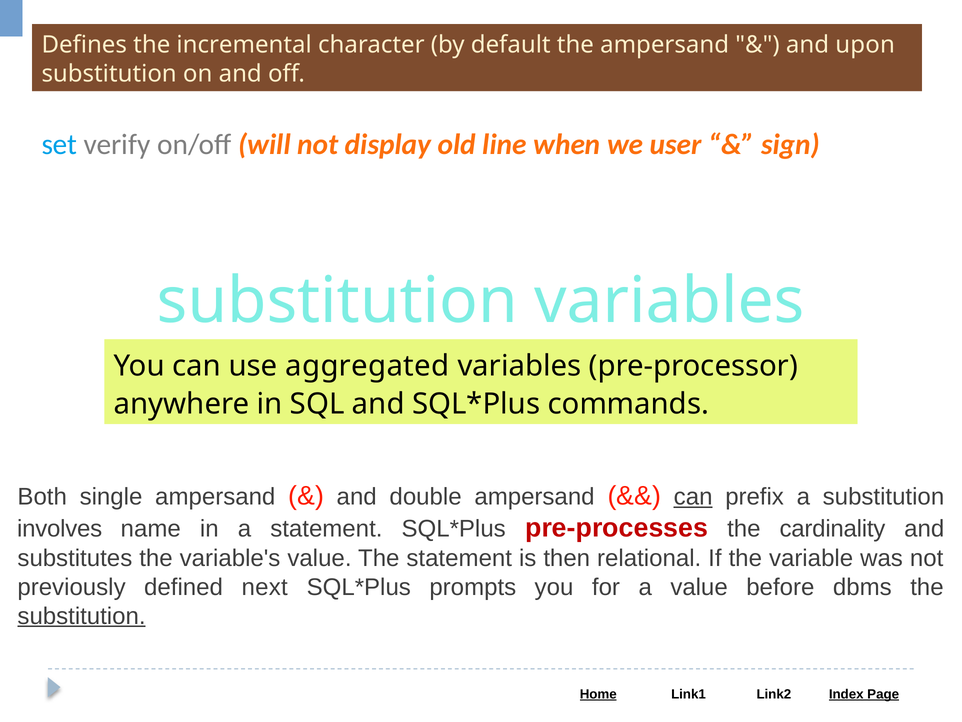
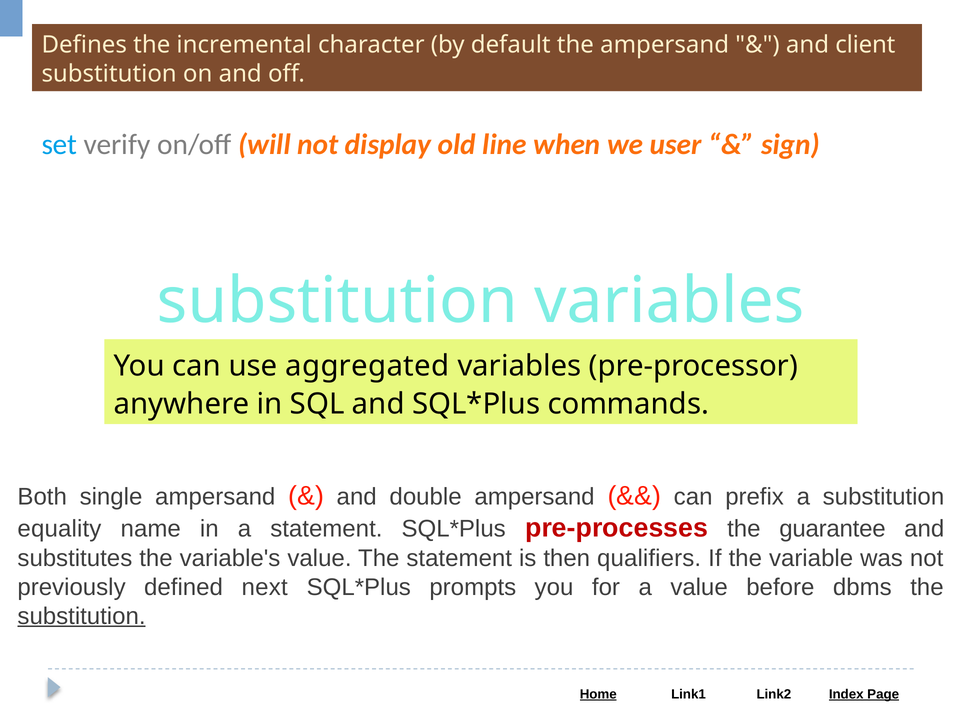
upon: upon -> client (865, 45)
can underline: present -> none (693, 496)
involves: involves -> equality (59, 529)
cardinality: cardinality -> guarantee (832, 529)
relational: relational -> qualifiers (649, 558)
